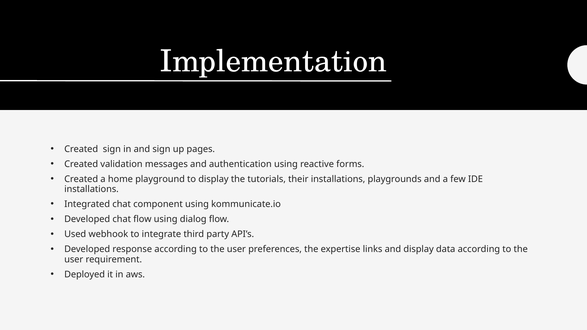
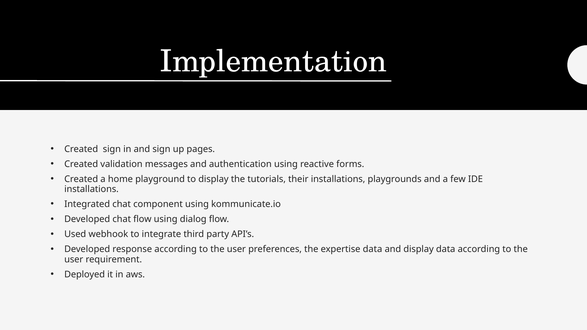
expertise links: links -> data (373, 249)
